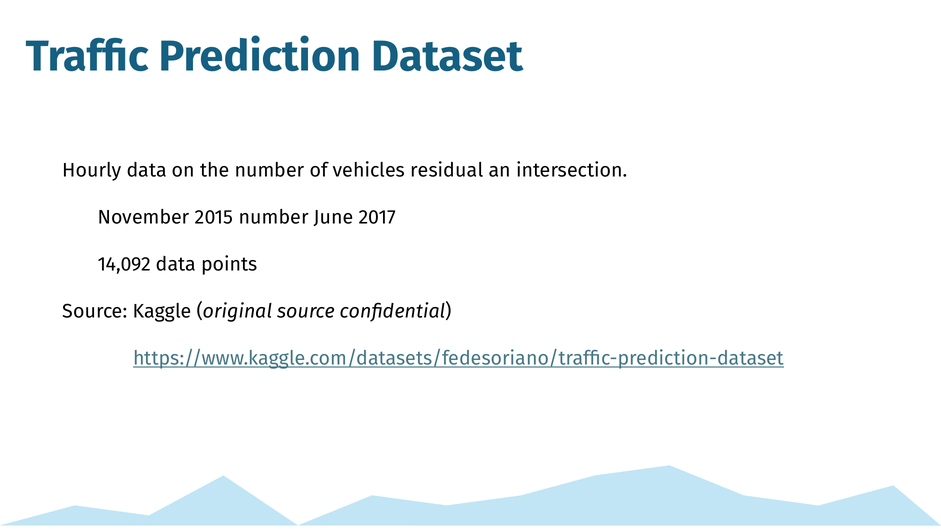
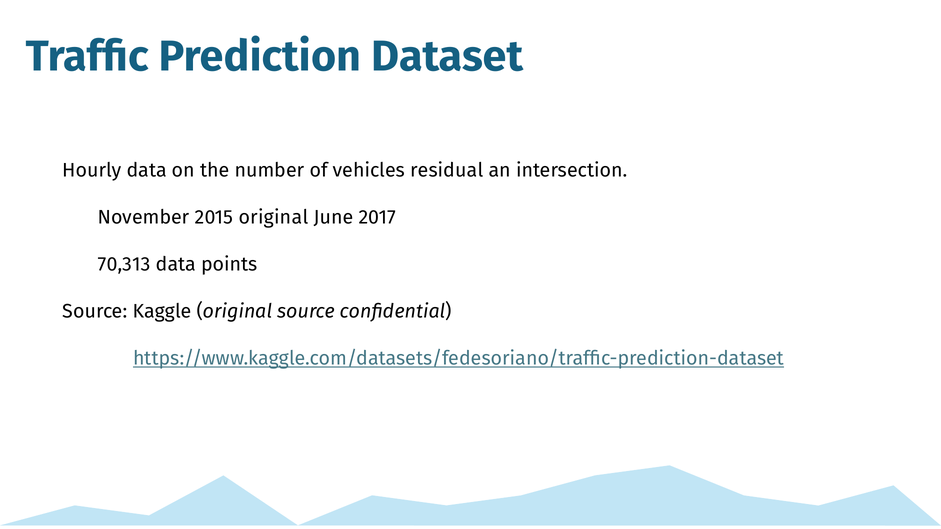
2015 number: number -> original (274, 218)
14,092: 14,092 -> 70,313 (124, 265)
